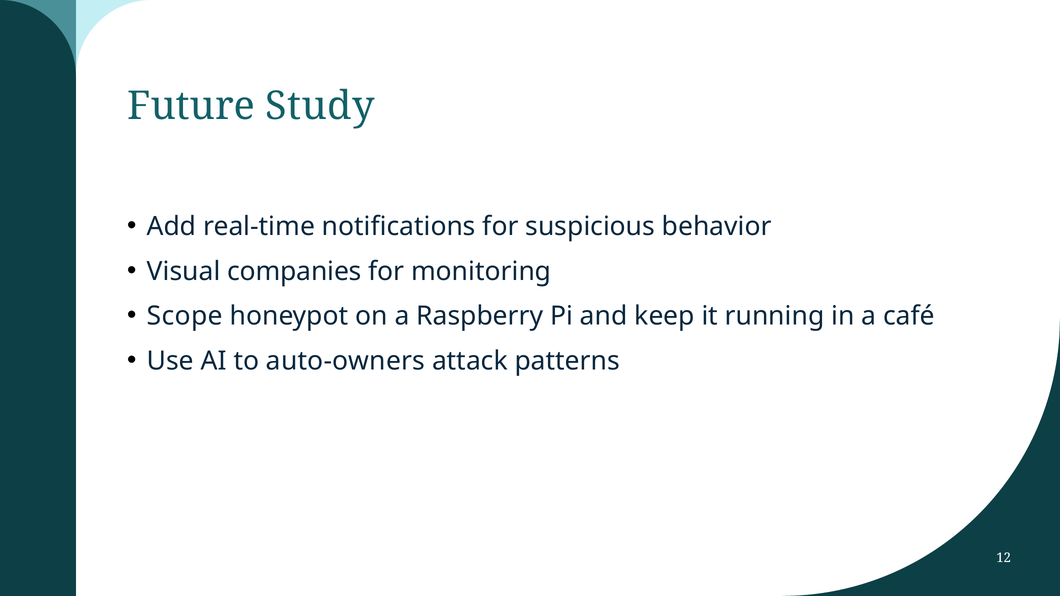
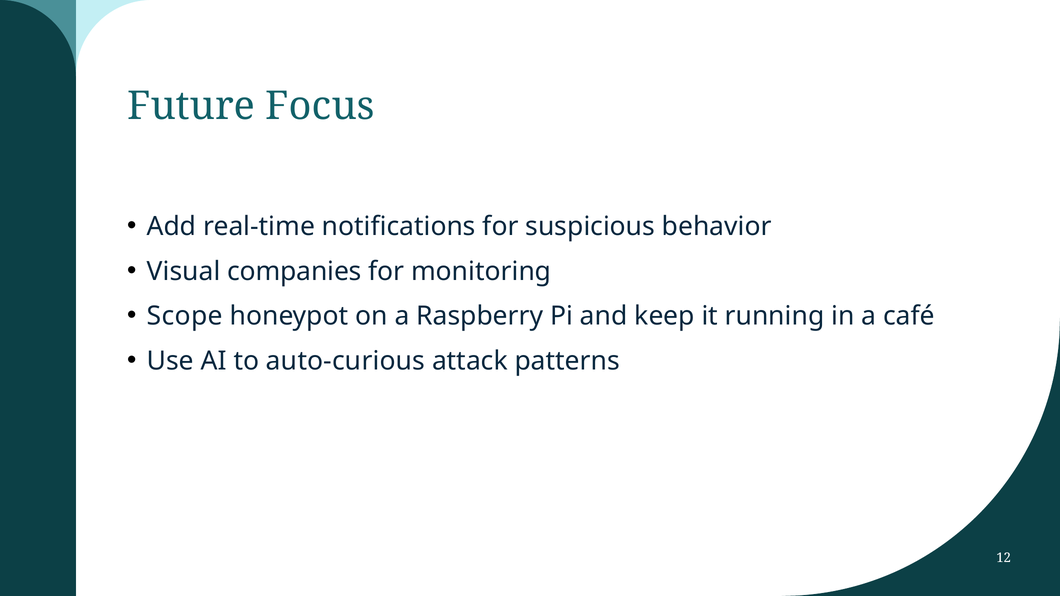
Study: Study -> Focus (320, 106)
auto-owners: auto-owners -> auto-curious (346, 361)
